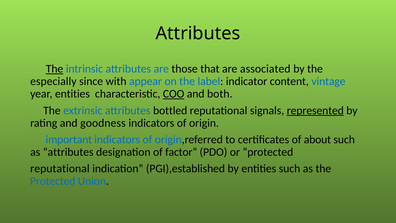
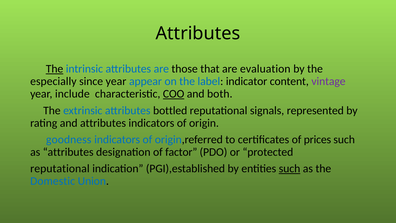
associated: associated -> evaluation (265, 69)
since with: with -> year (116, 81)
vintage colour: blue -> purple (328, 81)
year entities: entities -> include (72, 94)
represented underline: present -> none (315, 110)
and goodness: goodness -> attributes (103, 123)
important: important -> goodness (69, 139)
about: about -> prices (317, 139)
such underline: none -> present (290, 168)
Protected: Protected -> Domestic (53, 181)
